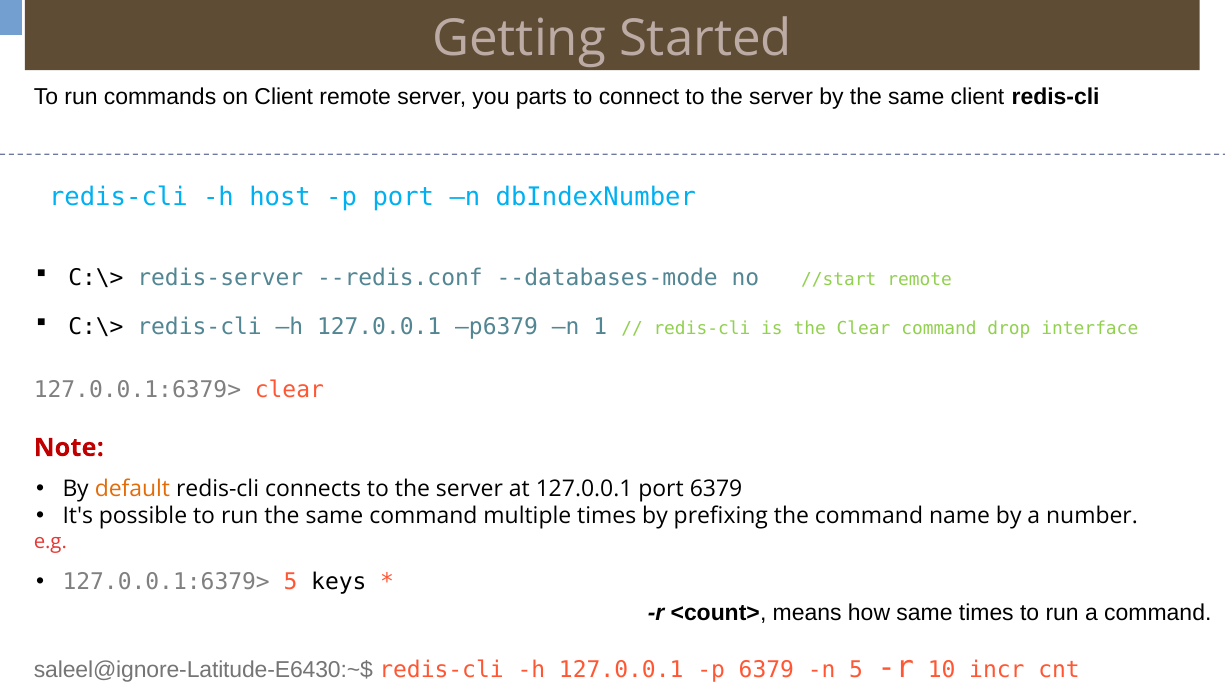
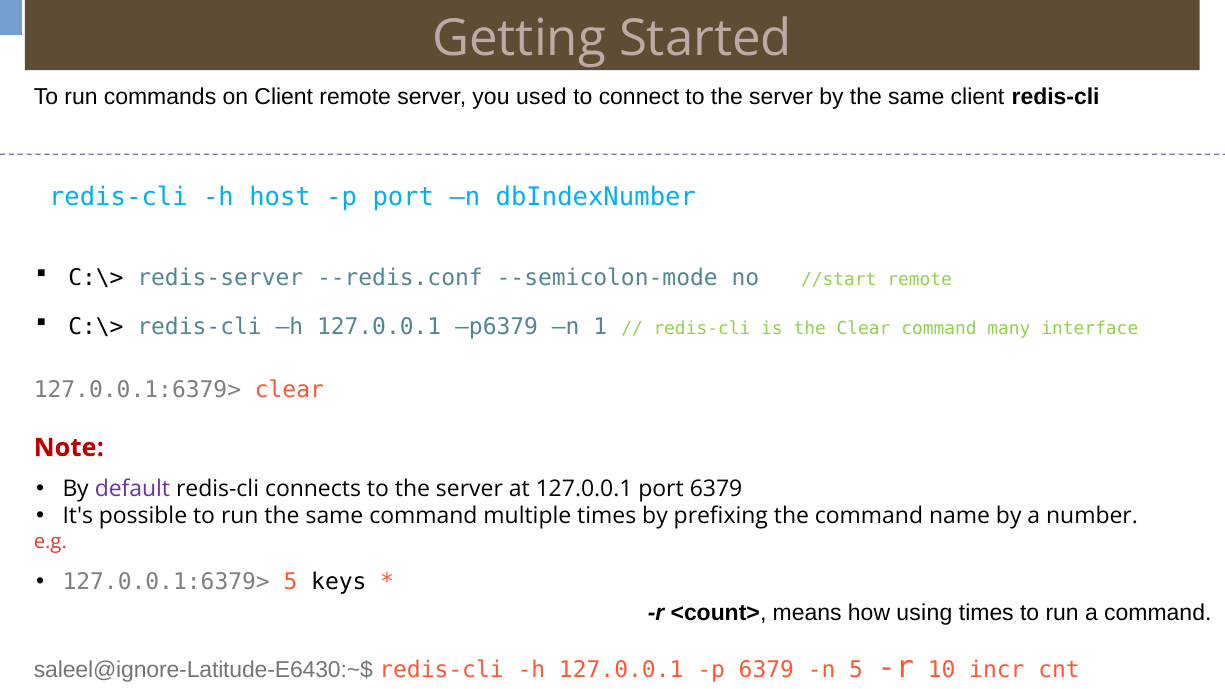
parts: parts -> used (541, 96)
--databases-mode: --databases-mode -> --semicolon-mode (607, 277)
drop: drop -> many (1009, 328)
default colour: orange -> purple (132, 489)
how same: same -> using (924, 613)
